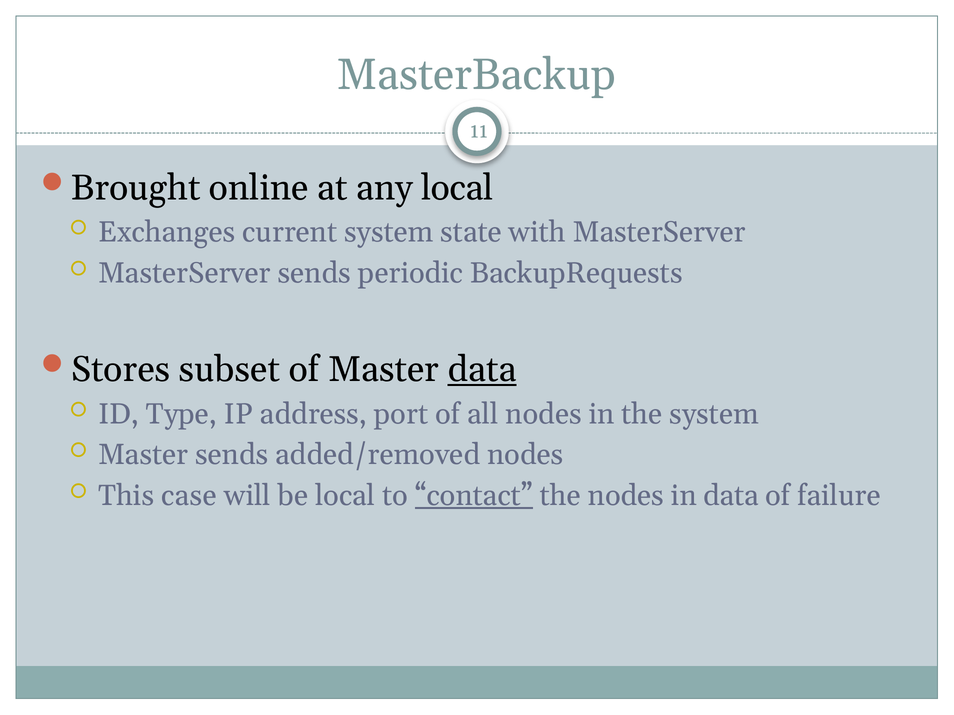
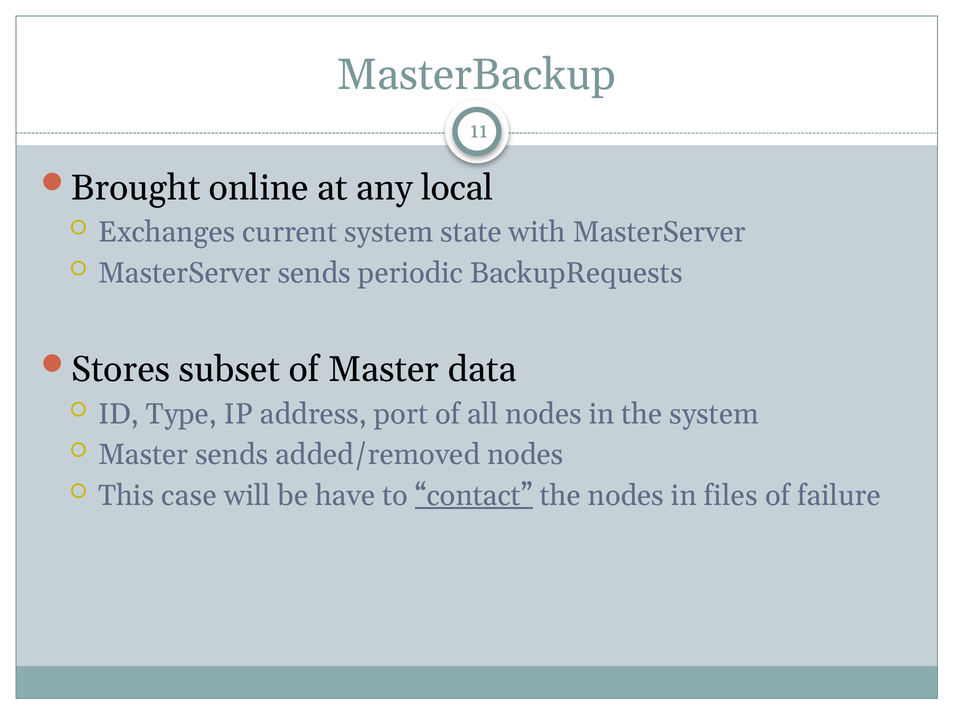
data underline: present -> none (482, 370)
be local: local -> have (345, 496)
in data: data -> files (731, 496)
